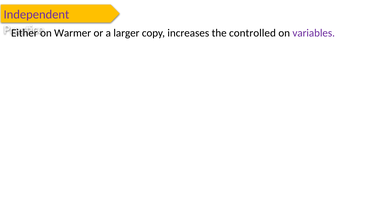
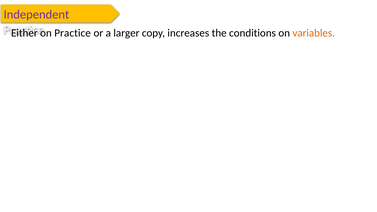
on Warmer: Warmer -> Practice (73, 33)
controlled: controlled -> conditions (253, 33)
variables colour: purple -> orange (314, 33)
